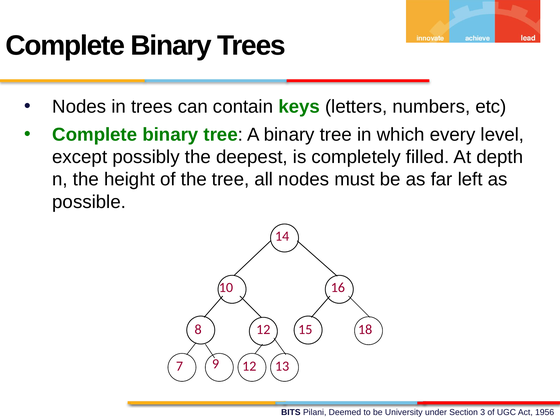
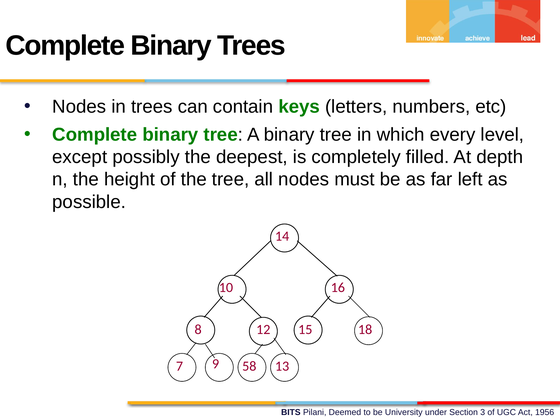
9 12: 12 -> 58 (249, 366)
